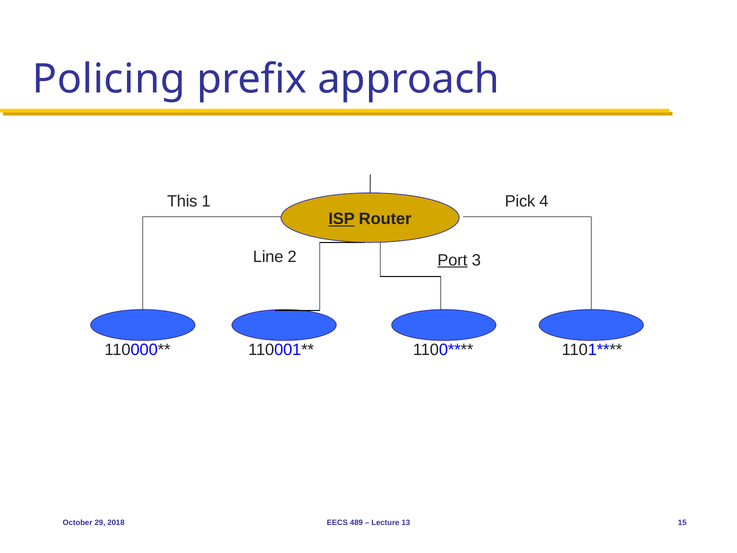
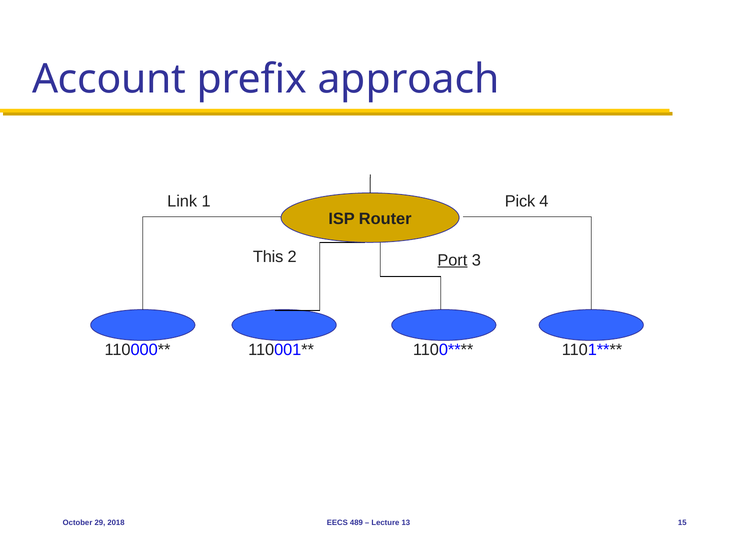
Policing: Policing -> Account (109, 79)
This: This -> Link (182, 201)
ISP underline: present -> none (342, 219)
Line: Line -> This (268, 257)
